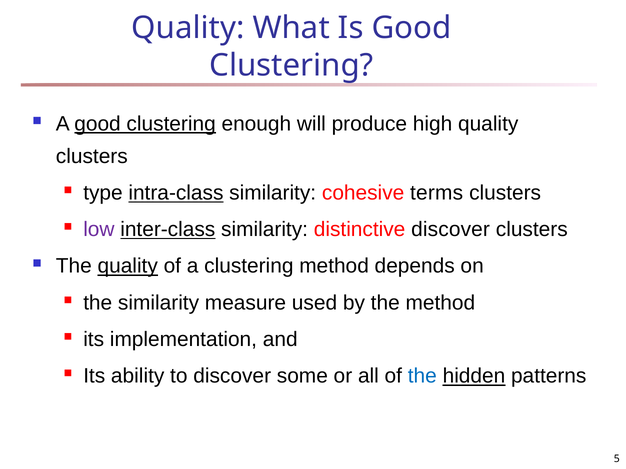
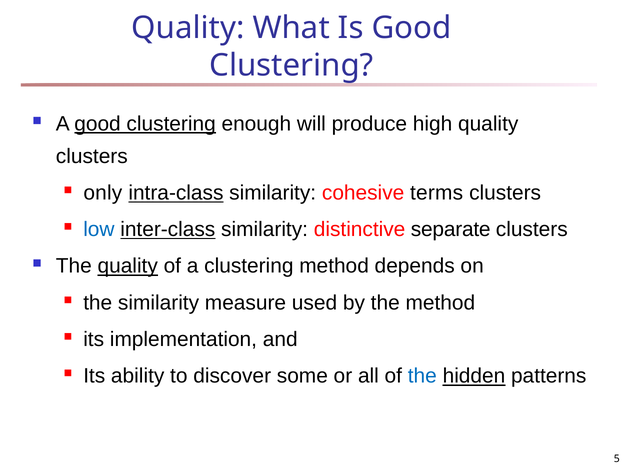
type: type -> only (103, 193)
low colour: purple -> blue (99, 230)
distinctive discover: discover -> separate (451, 230)
